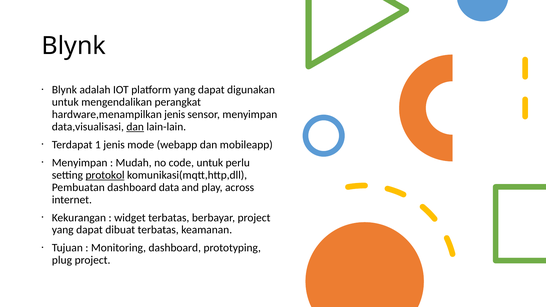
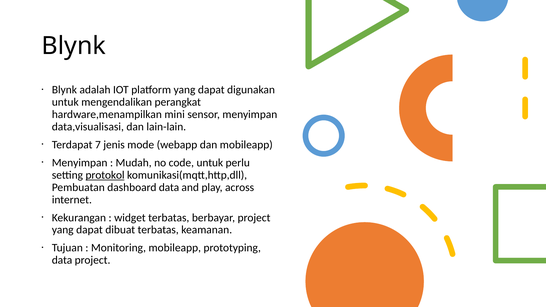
hardware,menampilkan jenis: jenis -> mini (175, 114)
dan underline: present -> none (135, 127)
1: 1 -> 7 (98, 145)
Monitoring dashboard: dashboard -> mobileapp (175, 248)
plug: plug -> data (62, 260)
